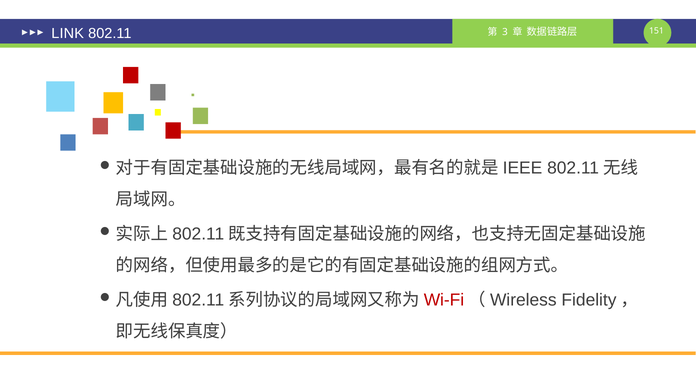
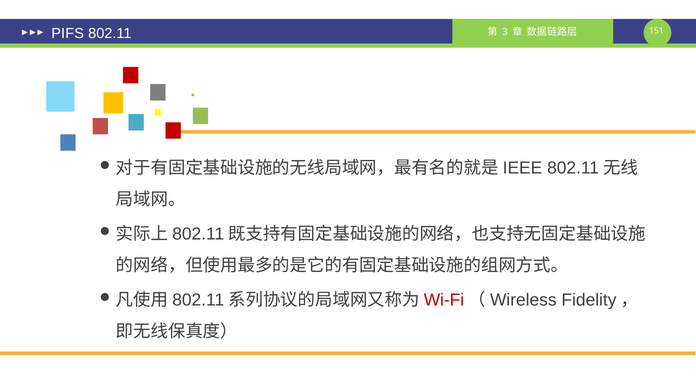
LINK: LINK -> PIFS (68, 33)
